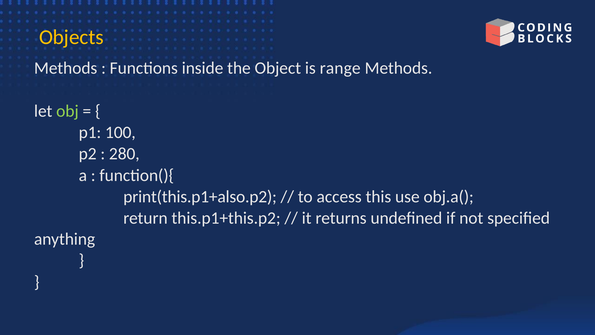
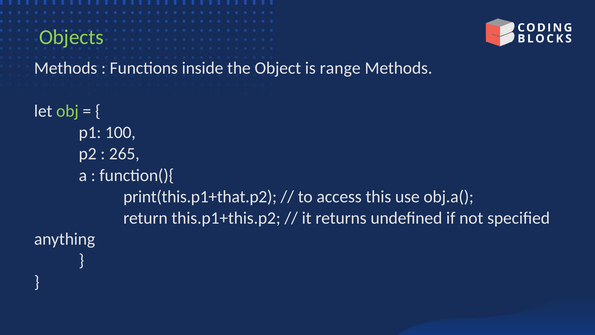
Objects colour: yellow -> light green (71, 37)
280: 280 -> 265 (124, 154)
print(this.p1+also.p2: print(this.p1+also.p2 -> print(this.p1+that.p2 (200, 197)
